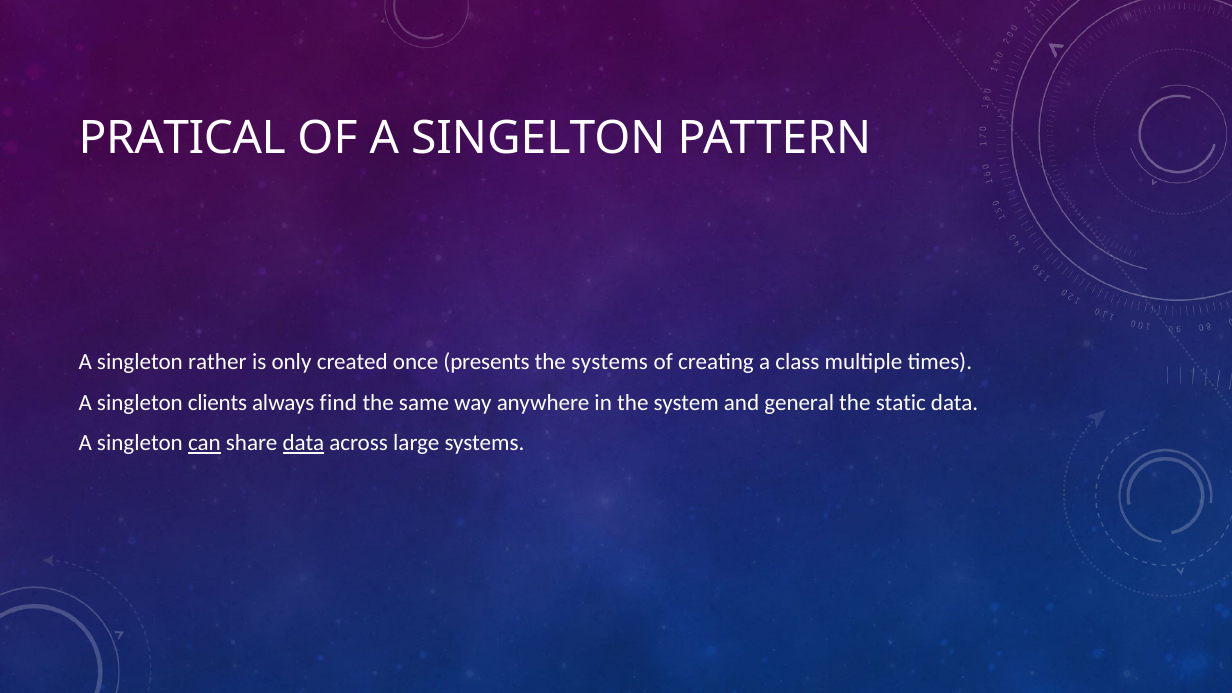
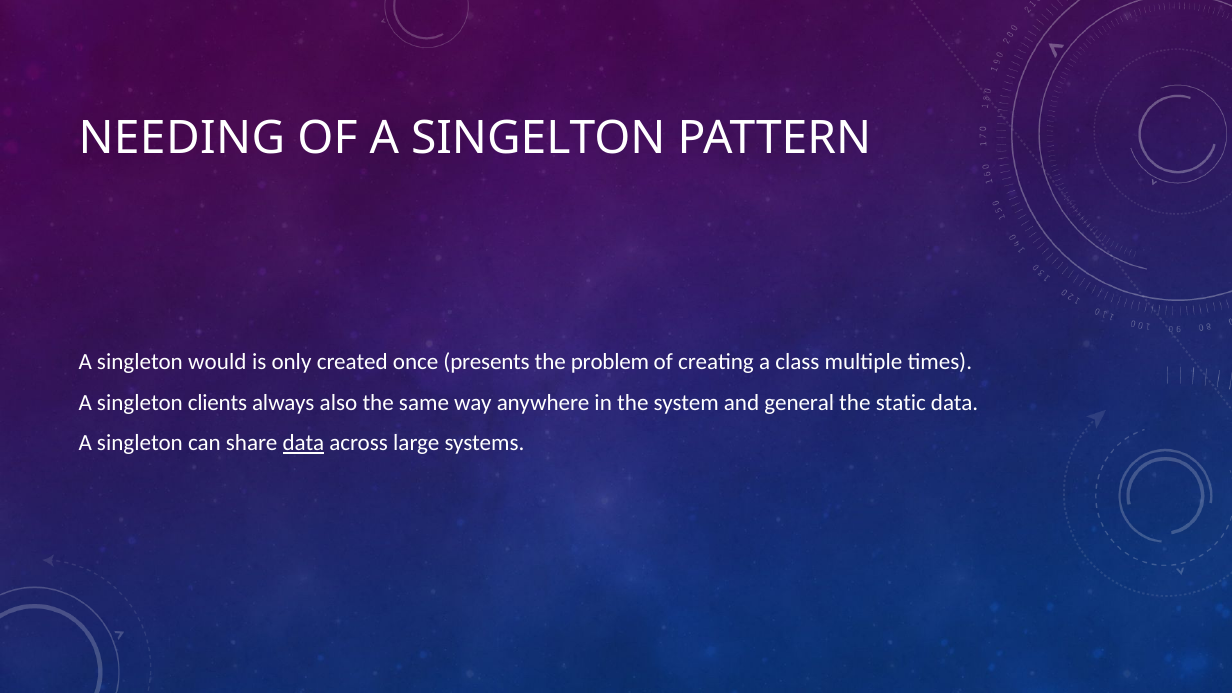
PRATICAL: PRATICAL -> NEEDING (182, 138)
rather: rather -> would (217, 362)
the systems: systems -> problem (610, 362)
find: find -> also (339, 402)
can underline: present -> none (204, 443)
